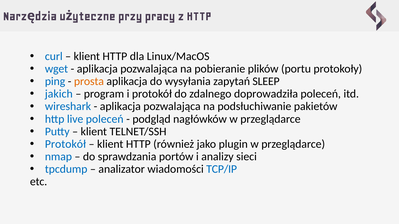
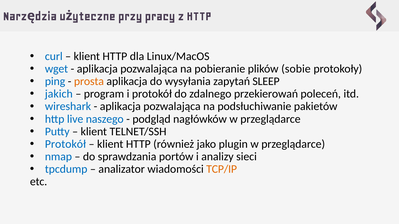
portu: portu -> sobie (296, 69)
doprowadziła: doprowadziła -> przekierowań (266, 94)
live poleceń: poleceń -> naszego (105, 119)
TCP/IP colour: blue -> orange (222, 169)
